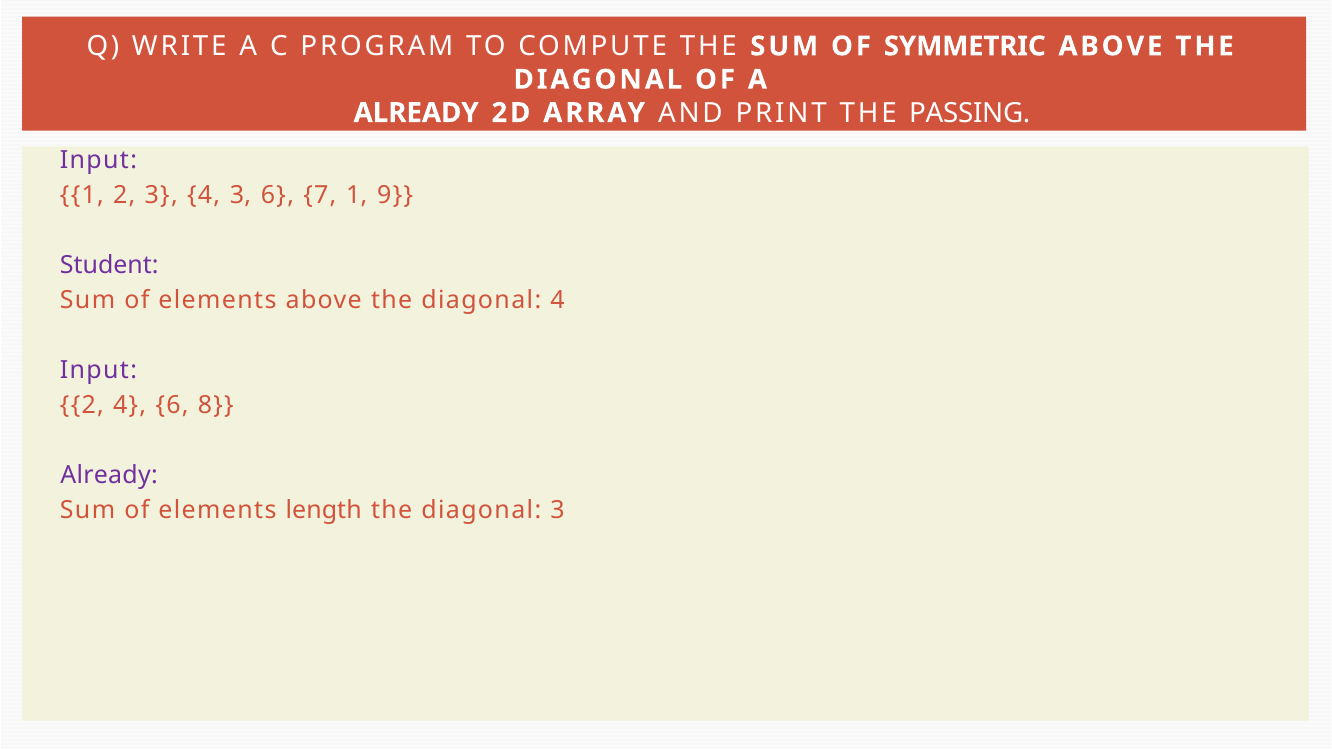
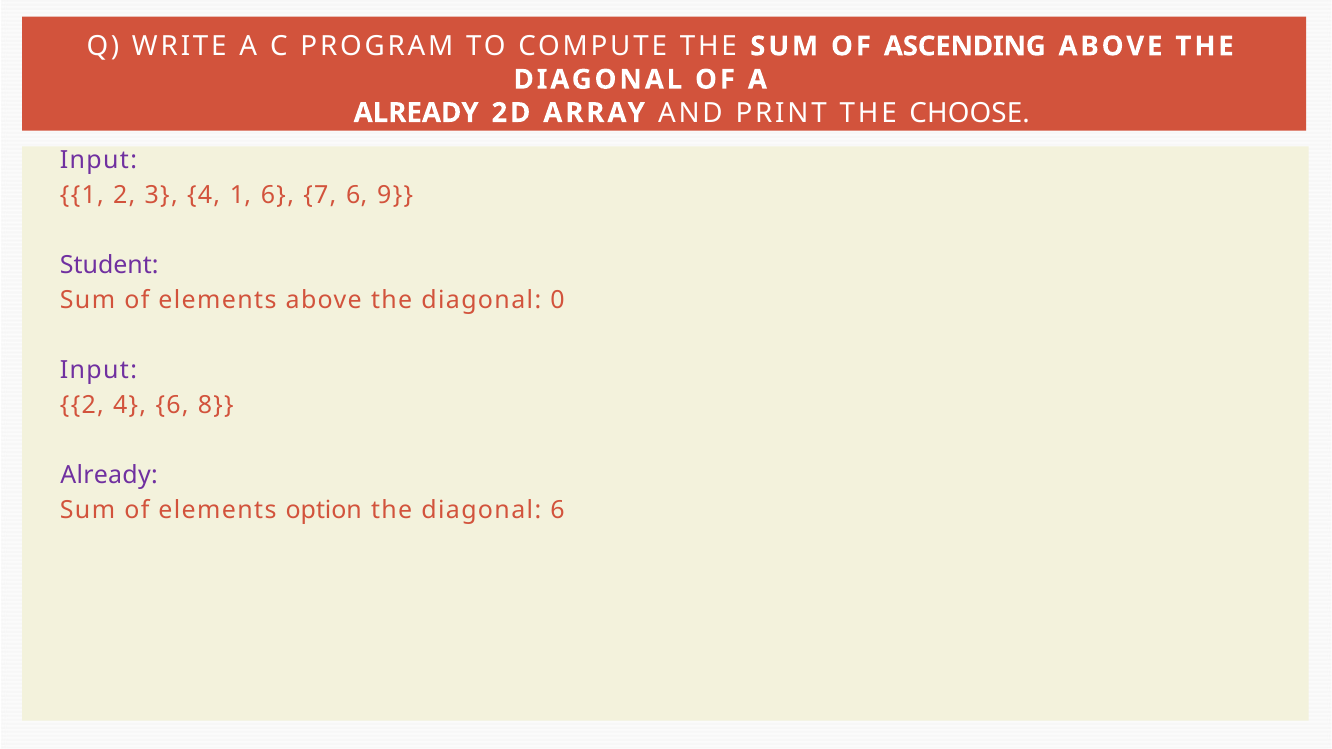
SYMMETRIC: SYMMETRIC -> ASCENDING (965, 46)
PASSING: PASSING -> CHOOSE (970, 113)
4 3: 3 -> 1 (240, 195)
7 1: 1 -> 6 (357, 195)
diagonal 4: 4 -> 0 (558, 300)
length: length -> option (324, 510)
diagonal 3: 3 -> 6 (558, 510)
